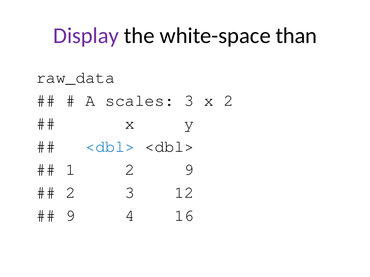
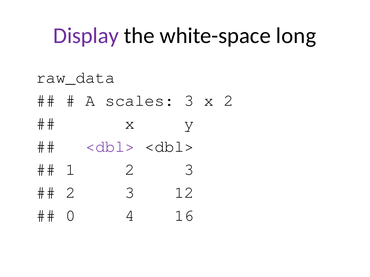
than: than -> long (296, 36)
<dbl> colour: blue -> purple (110, 147)
1 2 9: 9 -> 3 (189, 170)
9: 9 -> 0 (71, 216)
